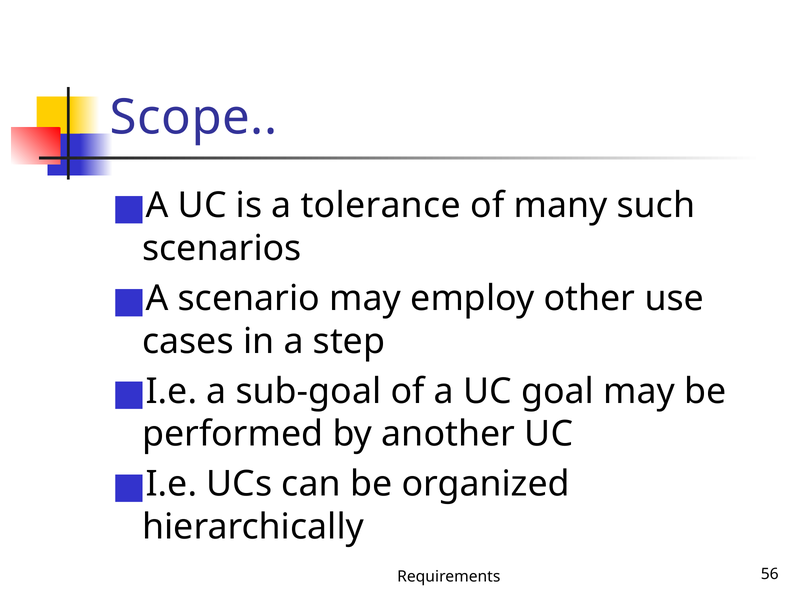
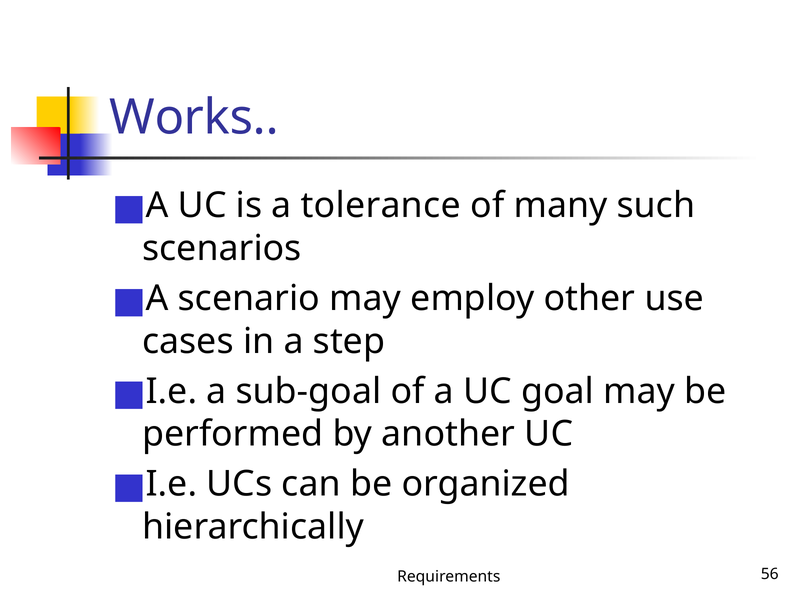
Scope: Scope -> Works (194, 117)
